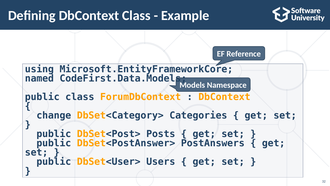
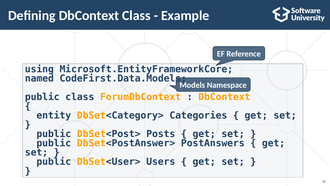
change: change -> entity (54, 115)
